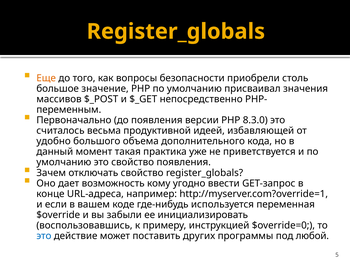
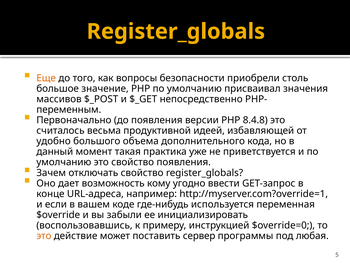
8.3.0: 8.3.0 -> 8.4.8 (255, 120)
это colour: blue -> orange (44, 235)
других: других -> сервер (199, 235)
любой: любой -> любая (312, 235)
